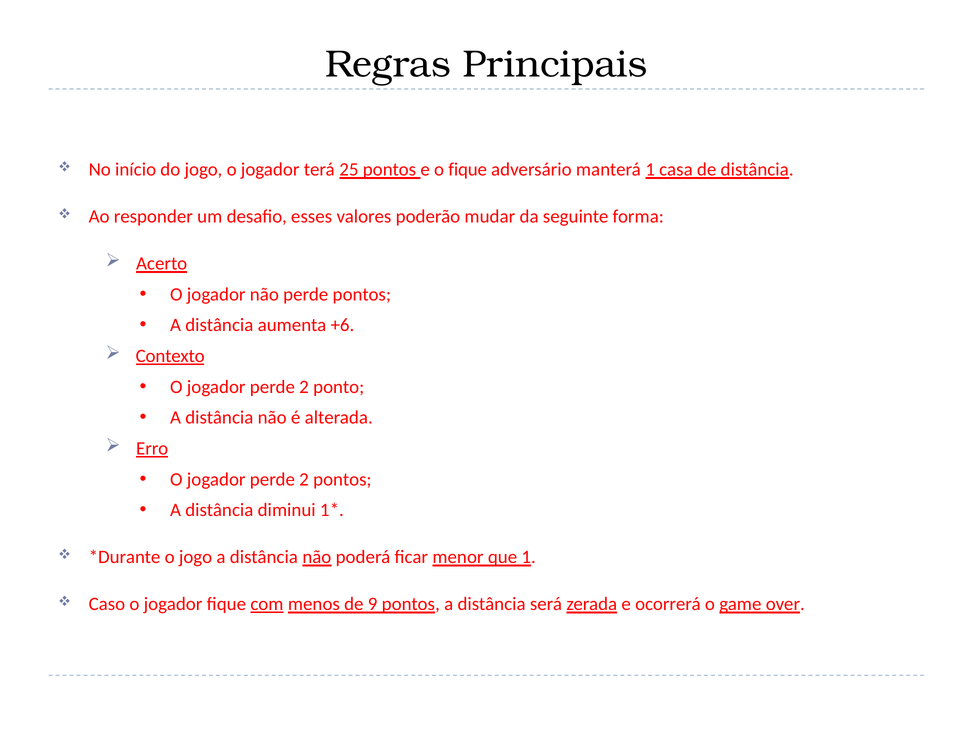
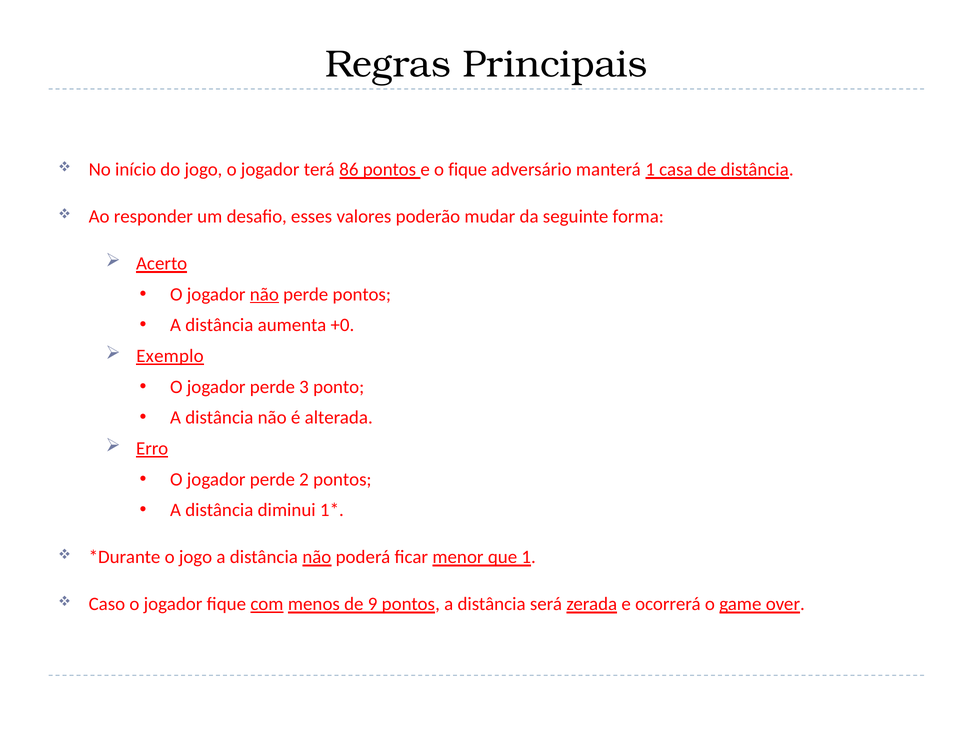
25: 25 -> 86 (349, 170)
não underline: none -> present (264, 295)
+6: +6 -> +0 (342, 326)
Contexto: Contexto -> Exemplo (170, 356)
2: 2 -> 3 (304, 387)
